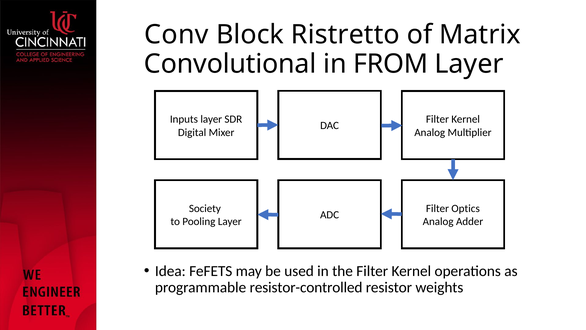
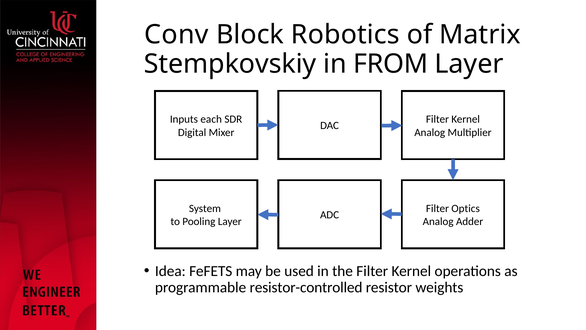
Ristretto: Ristretto -> Robotics (345, 35)
Convolutional: Convolutional -> Stempkovskiy (230, 64)
Inputs layer: layer -> each (211, 119)
Society: Society -> System (205, 208)
